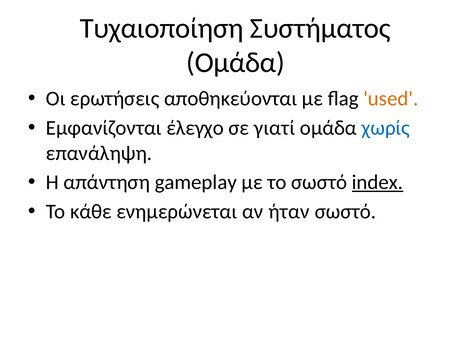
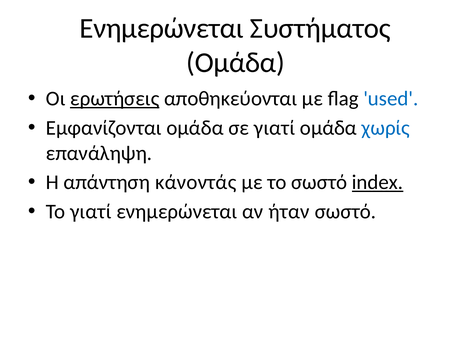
Τυχαιοποίηση: Τυχαιοποίηση -> Ενημερώνεται (162, 28)
ερωτήσεις underline: none -> present (115, 99)
used colour: orange -> blue (391, 99)
Εμφανίζονται έλεγχο: έλεγχο -> ομάδα (195, 128)
gameplay: gameplay -> κάνοντάς (196, 183)
Το κάθε: κάθε -> γιατί (91, 212)
